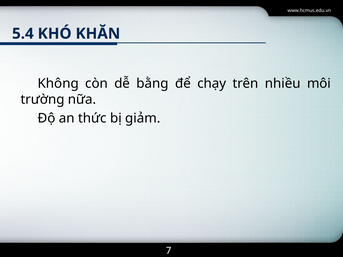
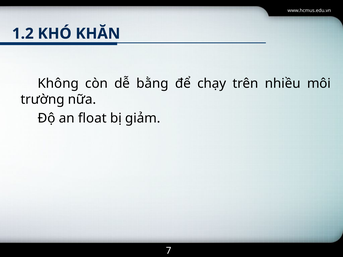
5.4: 5.4 -> 1.2 (23, 34)
thức: thức -> float (92, 118)
